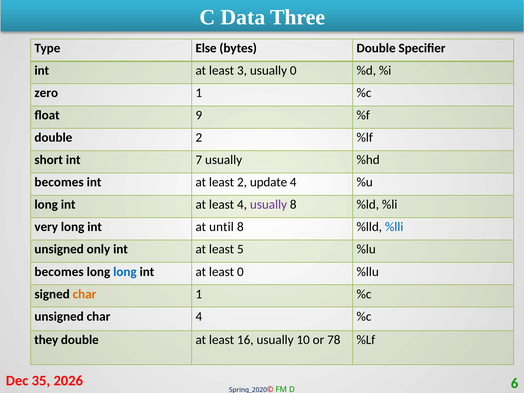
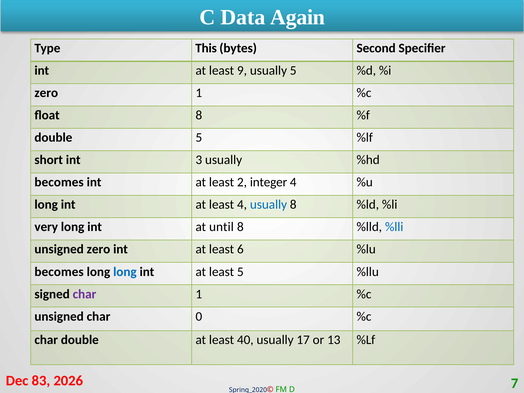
Three: Three -> Again (298, 17)
Else: Else -> This (206, 48)
bytes Double: Double -> Second (376, 48)
3: 3 -> 9 (242, 71)
usually 0: 0 -> 5 (293, 71)
float 9: 9 -> 8 (199, 115)
double 2: 2 -> 5 (199, 138)
7: 7 -> 3 (199, 160)
update: update -> integer (269, 182)
usually colour: purple -> blue (268, 205)
unsigned only: only -> zero (98, 249)
5: 5 -> 6 (240, 249)
least 0: 0 -> 5 (240, 272)
char colour: orange -> purple (84, 294)
char 4: 4 -> 0 (199, 316)
they: they -> char (46, 340)
16: 16 -> 40 (245, 340)
10: 10 -> 17 (303, 340)
78: 78 -> 13 (334, 340)
35: 35 -> 83 (41, 381)
6: 6 -> 7 (515, 383)
